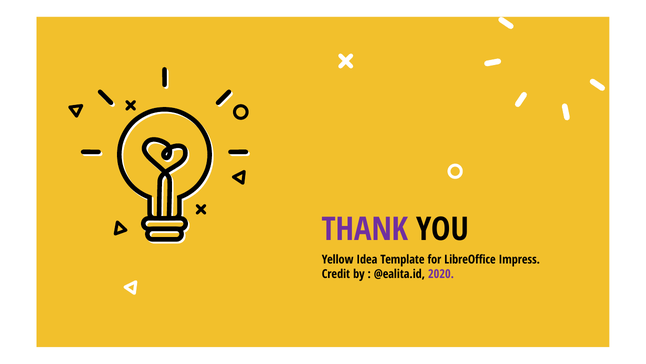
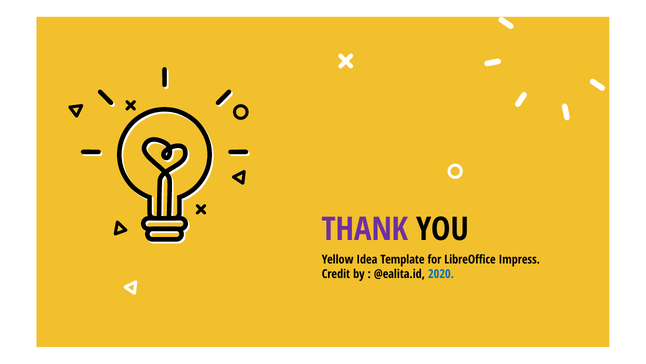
2020 colour: purple -> blue (441, 274)
